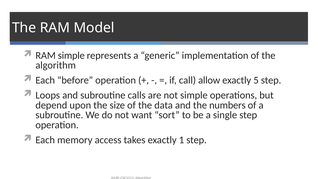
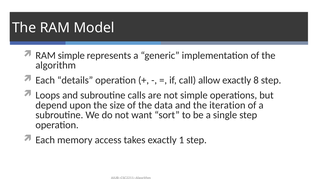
before: before -> details (75, 80)
5: 5 -> 8 (256, 80)
numbers: numbers -> iteration (227, 105)
